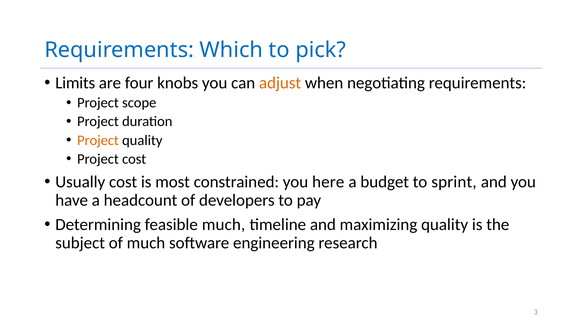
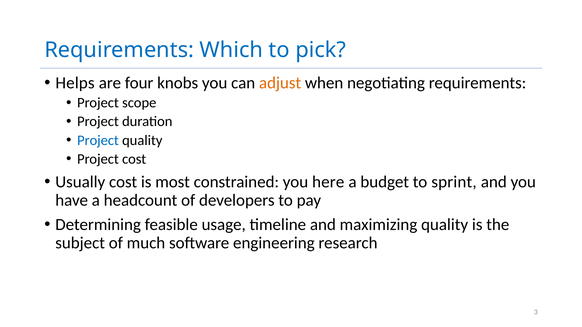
Limits: Limits -> Helps (75, 83)
Project colour: orange -> blue (98, 140)
feasible much: much -> usage (224, 225)
